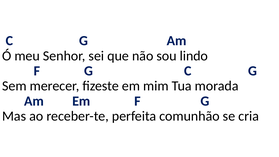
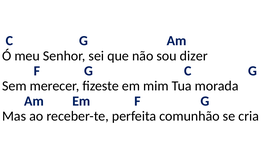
lindo: lindo -> dizer (194, 56)
